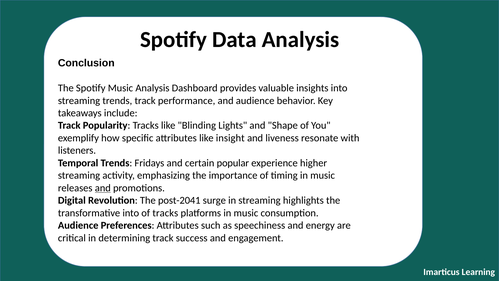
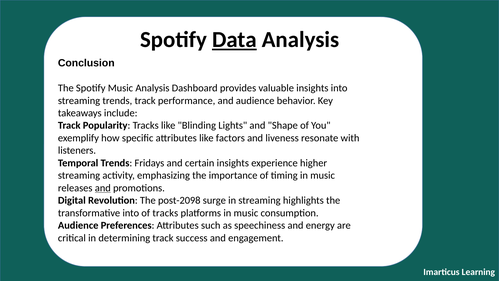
Data underline: none -> present (234, 40)
insight: insight -> factors (230, 138)
certain popular: popular -> insights (233, 163)
post-2041: post-2041 -> post-2098 (179, 200)
